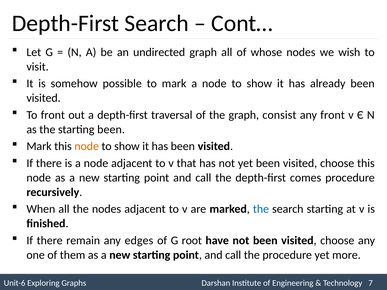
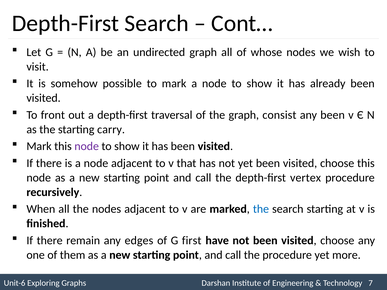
any front: front -> been (333, 115)
starting been: been -> carry (111, 130)
node colour: orange -> purple (87, 146)
comes: comes -> vertex (306, 178)
root: root -> first (192, 241)
